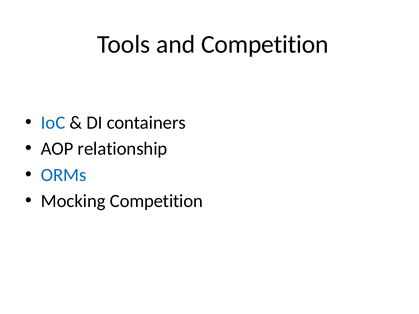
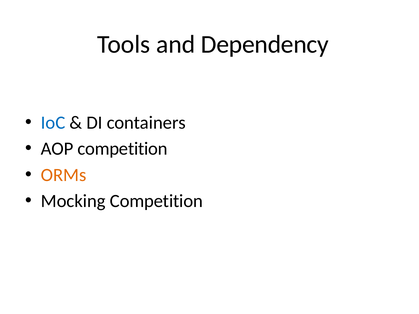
and Competition: Competition -> Dependency (265, 44)
AOP relationship: relationship -> competition (123, 149)
ORMs colour: blue -> orange (64, 175)
